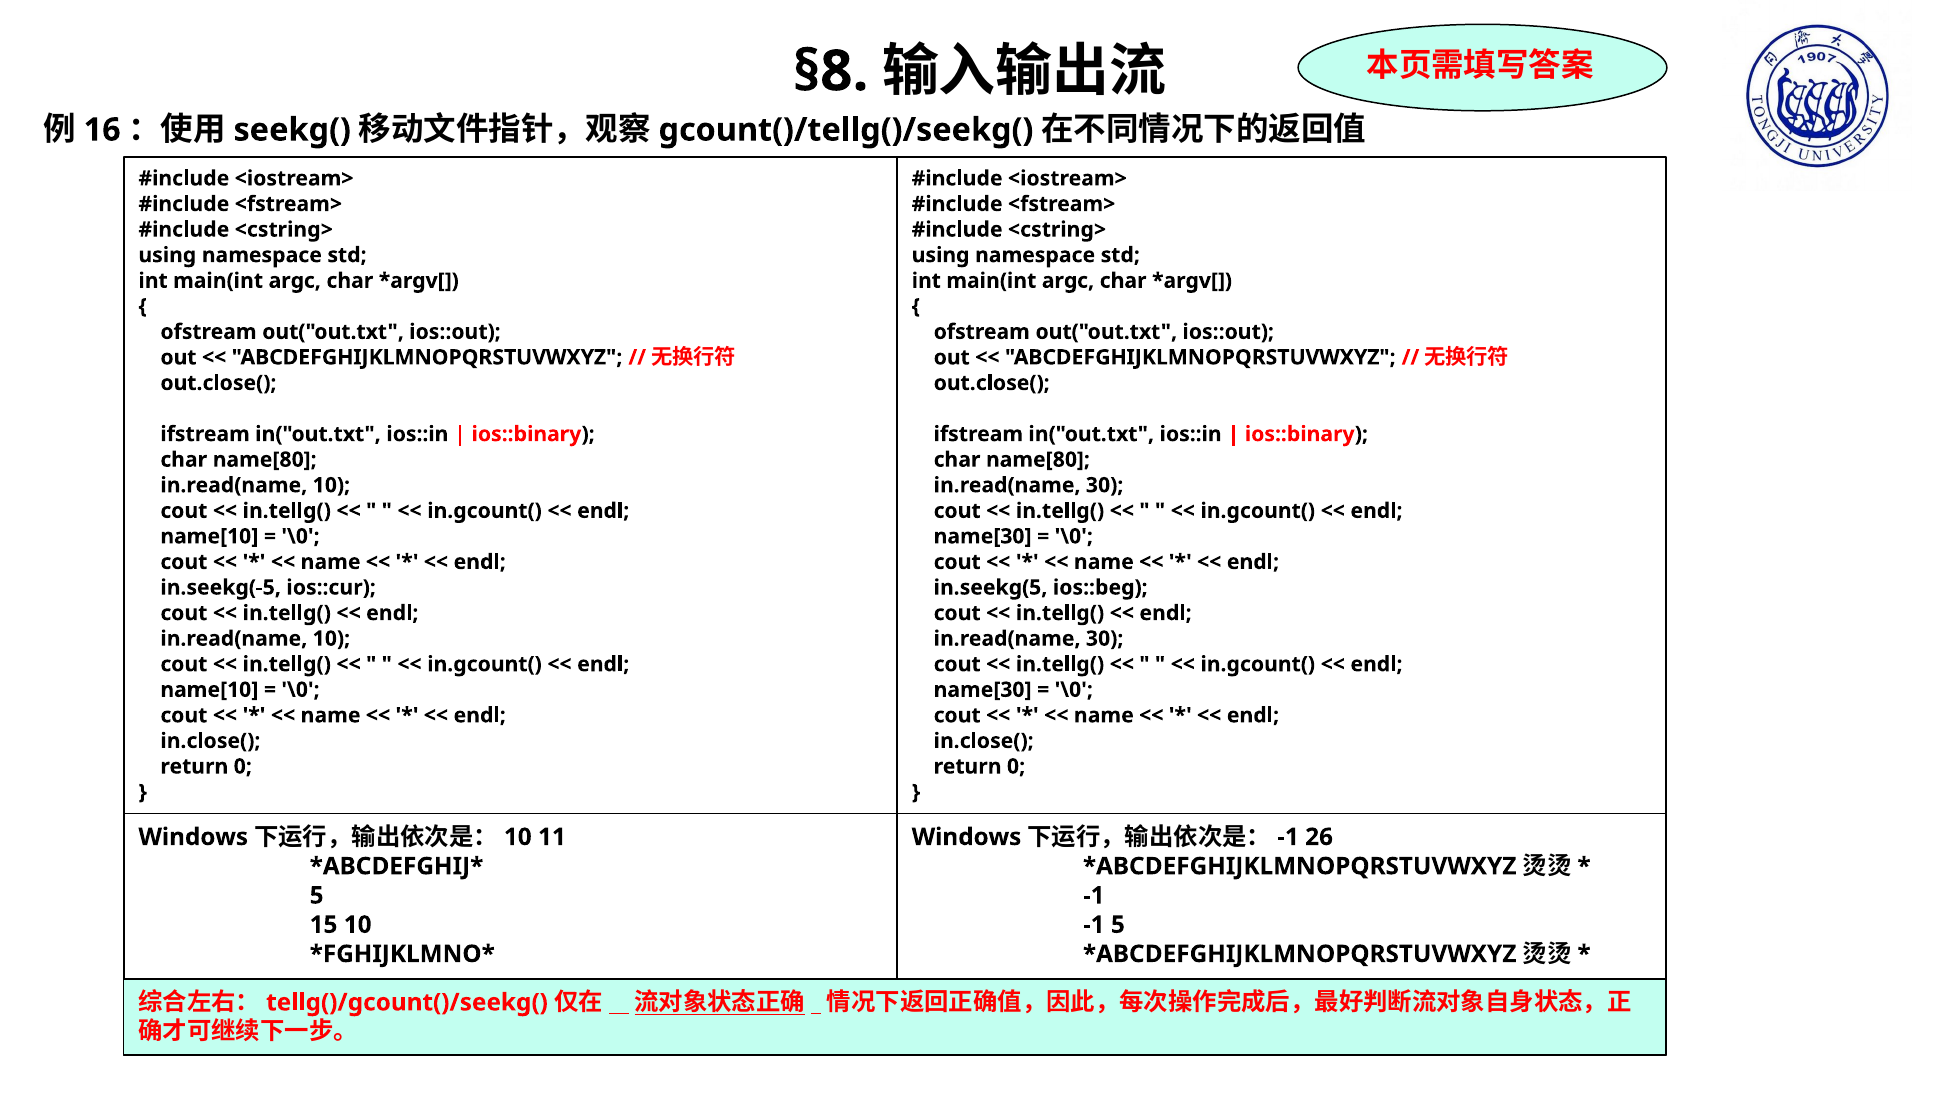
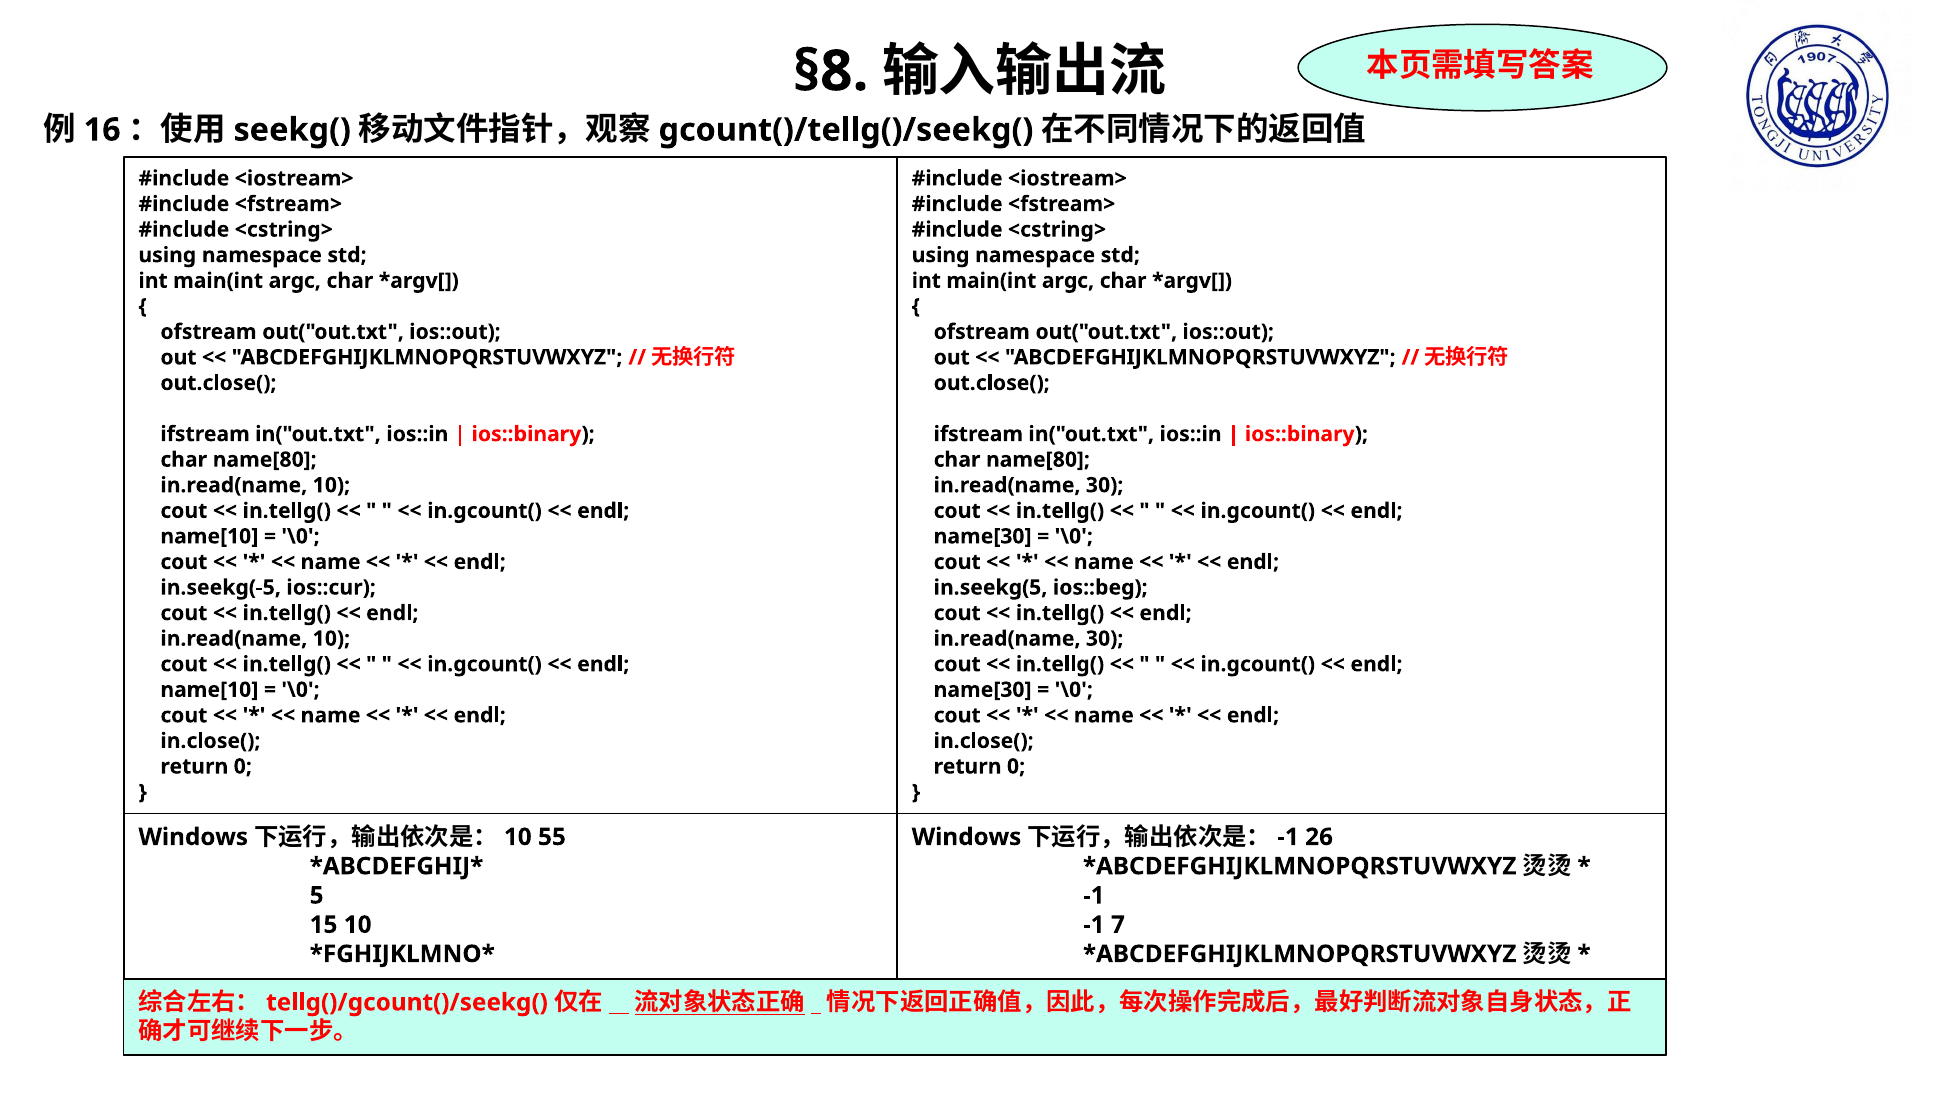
11: 11 -> 55 (552, 837)
-1 5: 5 -> 7 (1118, 925)
